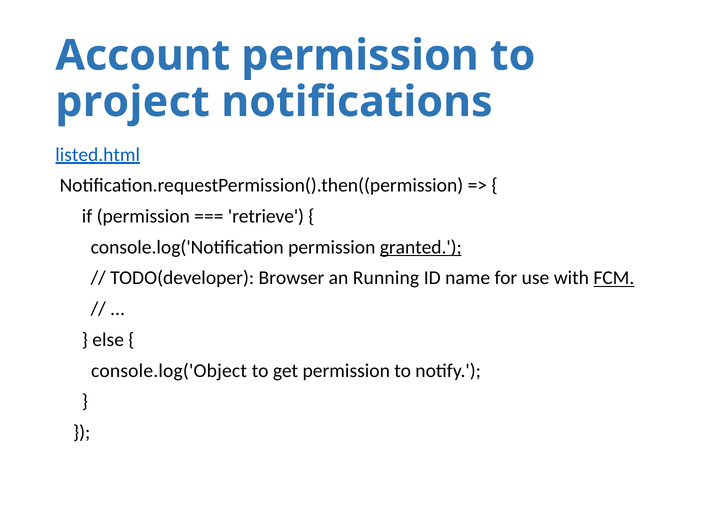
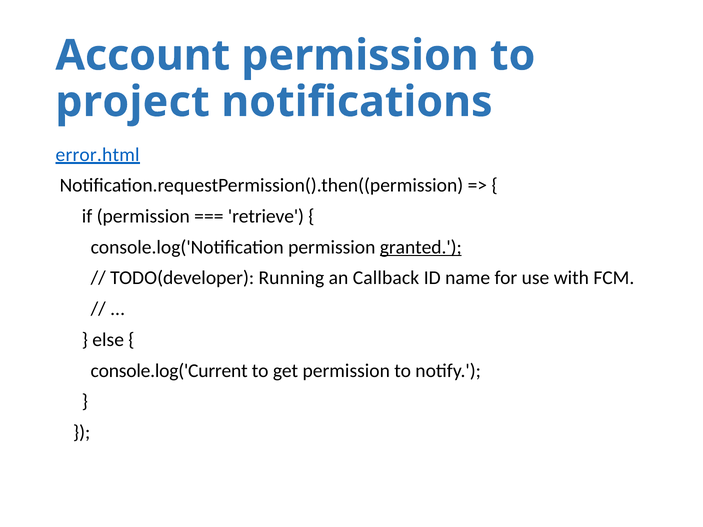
listed.html: listed.html -> error.html (98, 155)
Browser: Browser -> Running (291, 278)
Running: Running -> Callback (386, 278)
FCM underline: present -> none (614, 278)
console.log('Object: console.log('Object -> console.log('Current (169, 371)
